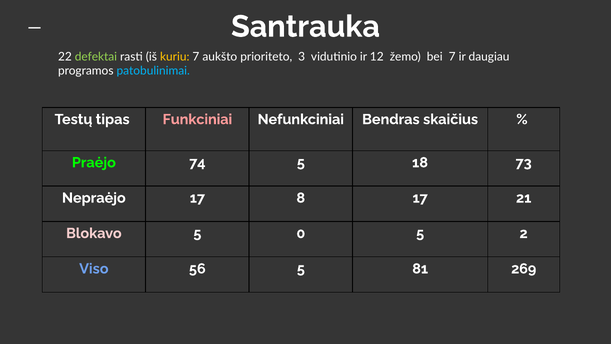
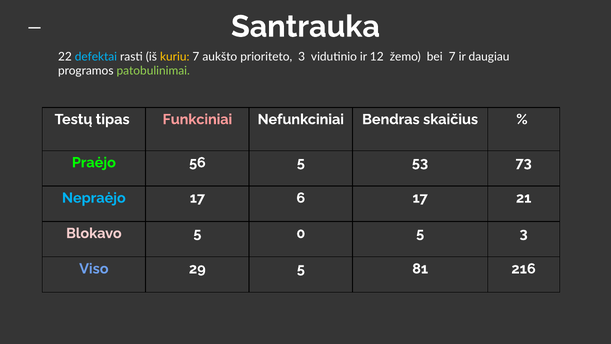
defektai colour: light green -> light blue (96, 57)
patobulinimai colour: light blue -> light green (153, 71)
74: 74 -> 56 (197, 162)
18: 18 -> 53 (420, 162)
Nepraėjo colour: white -> light blue (94, 198)
8: 8 -> 6 (301, 198)
5 2: 2 -> 3 (524, 233)
56: 56 -> 29 (197, 268)
269: 269 -> 216 (524, 268)
